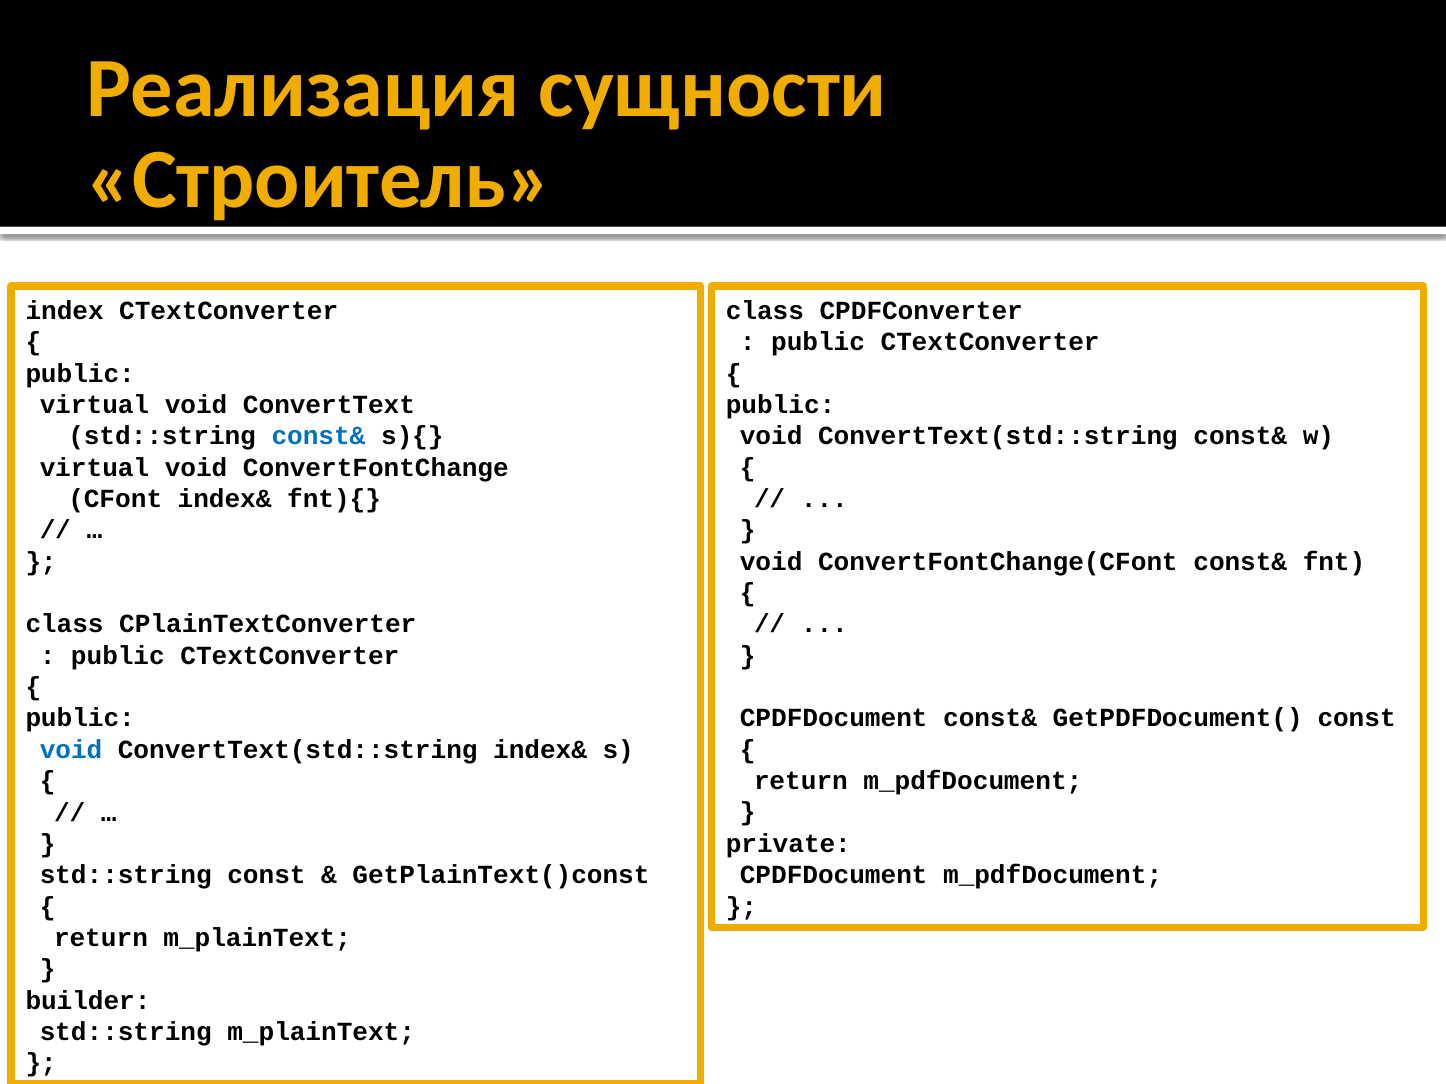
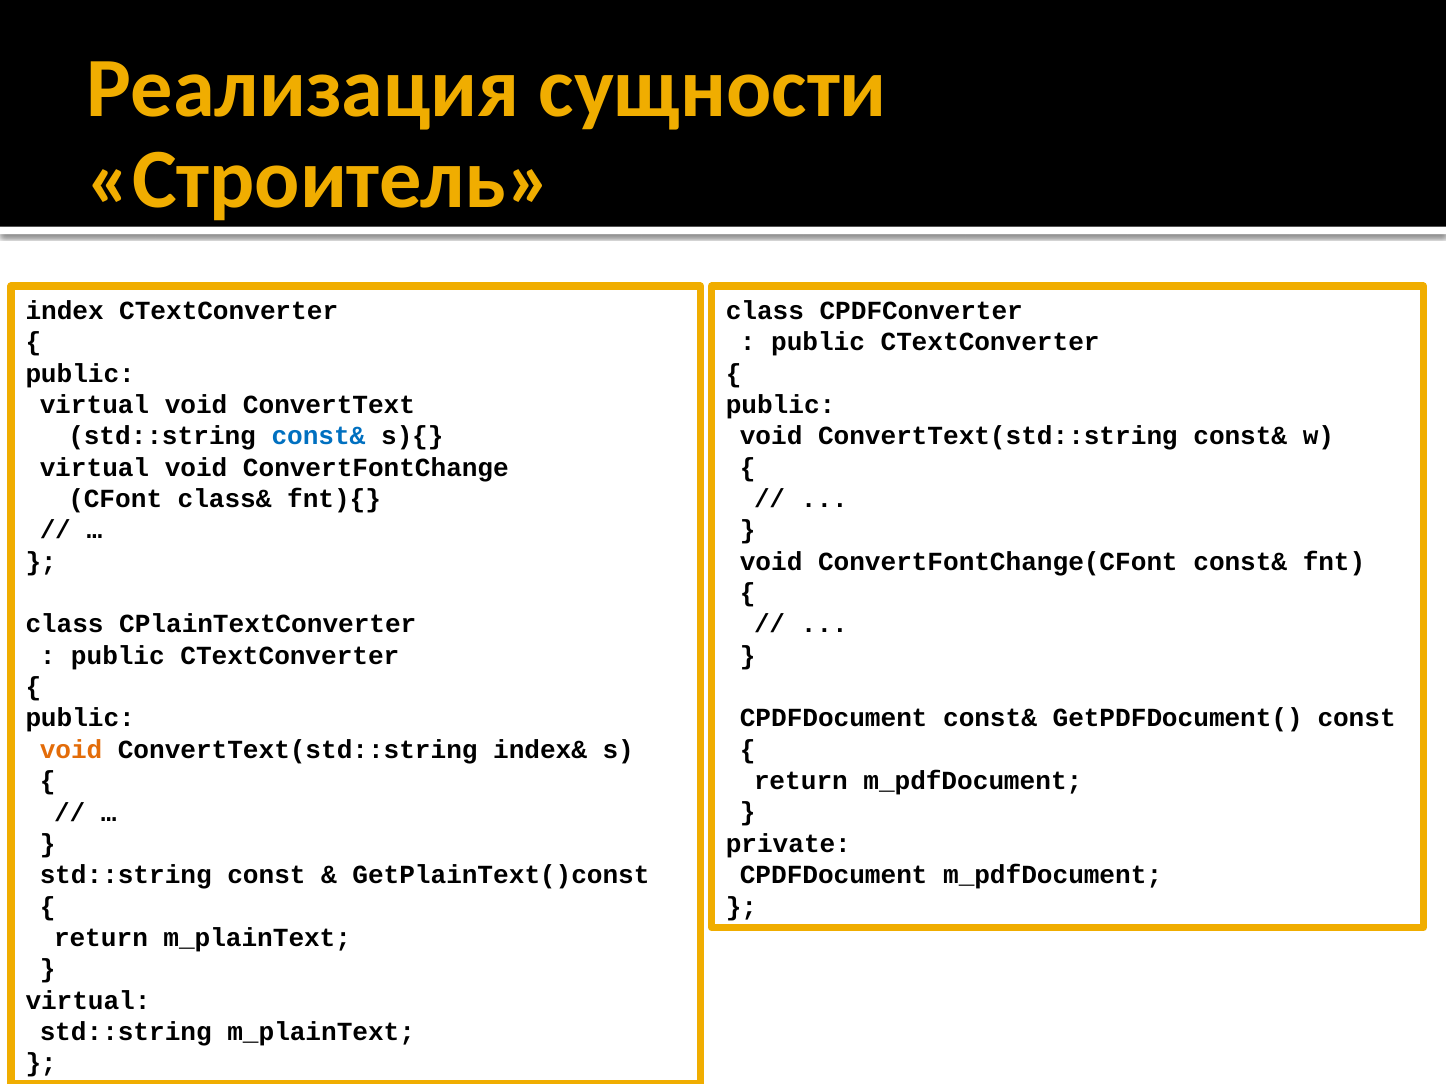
CFont index&: index& -> class& (225, 499)
void colour: blue -> orange (71, 750)
builder: builder -> virtual (88, 1001)
